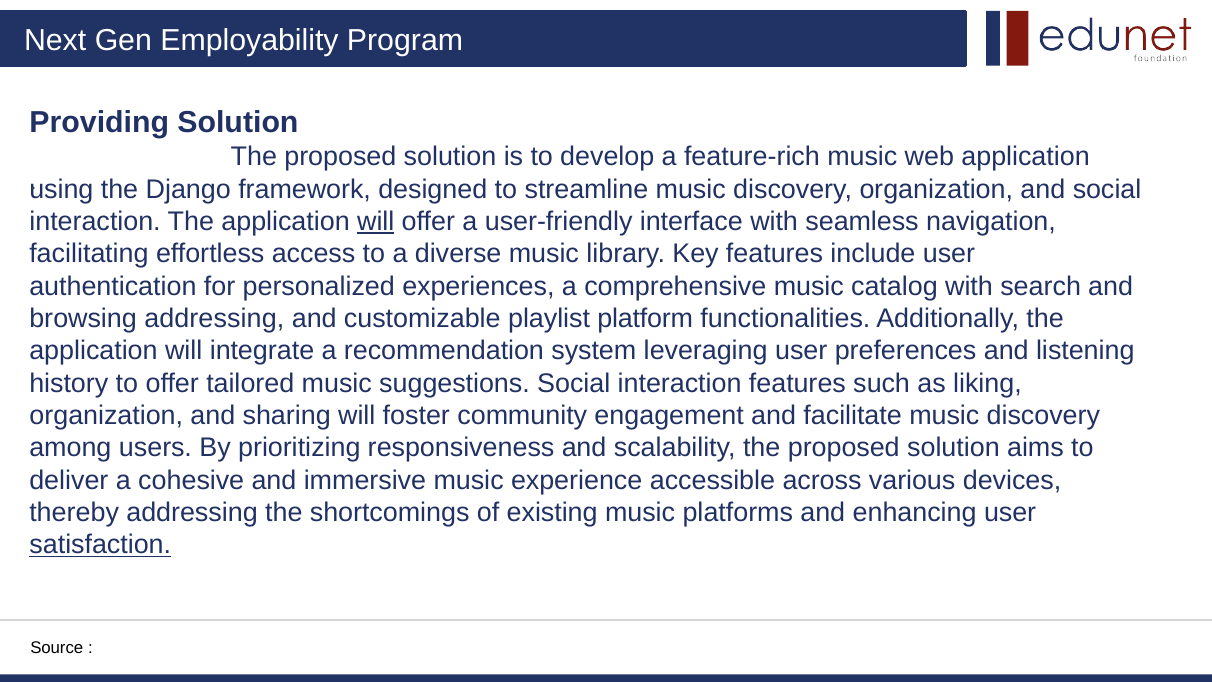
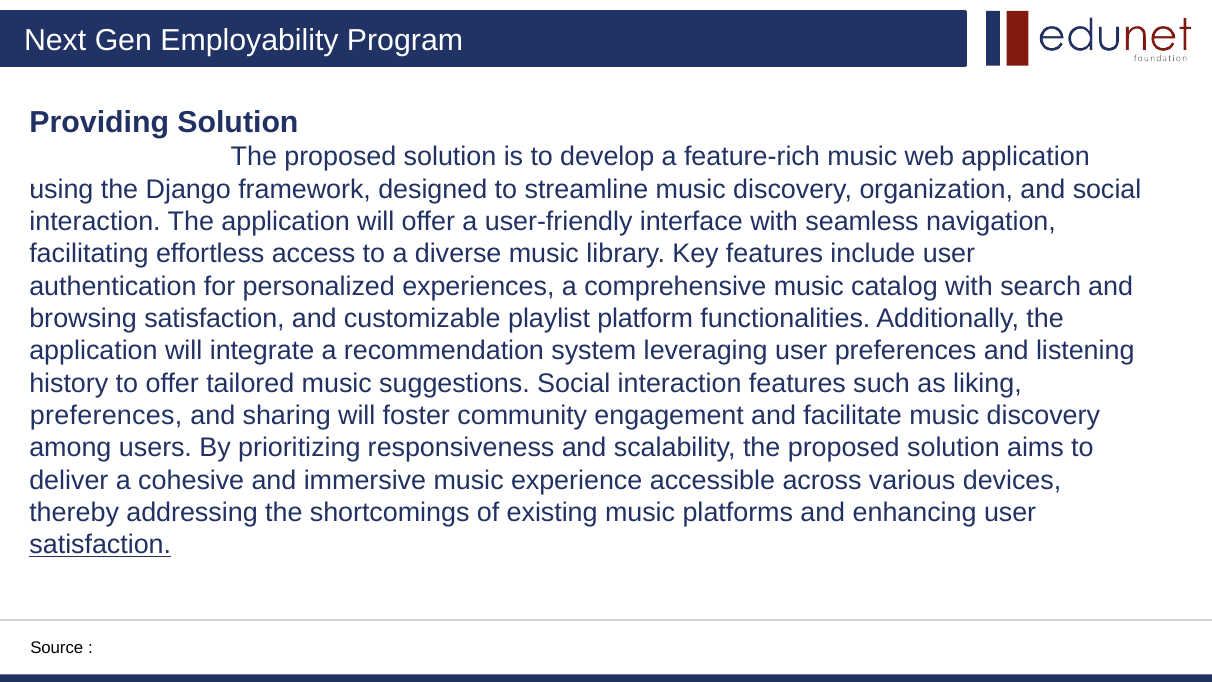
will underline: present -> none (376, 222)
browsing addressing: addressing -> satisfaction (214, 318)
organization: organization -> preferences (106, 415)
